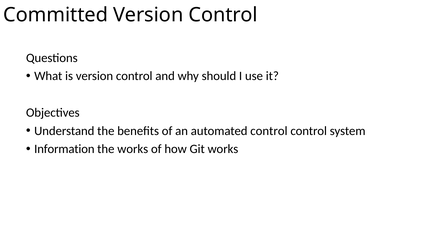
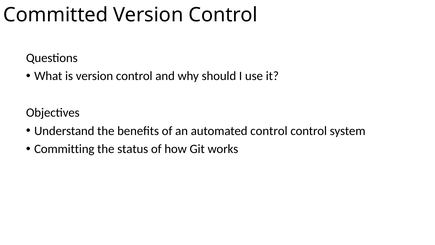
Information: Information -> Committing (64, 149)
the works: works -> status (133, 149)
